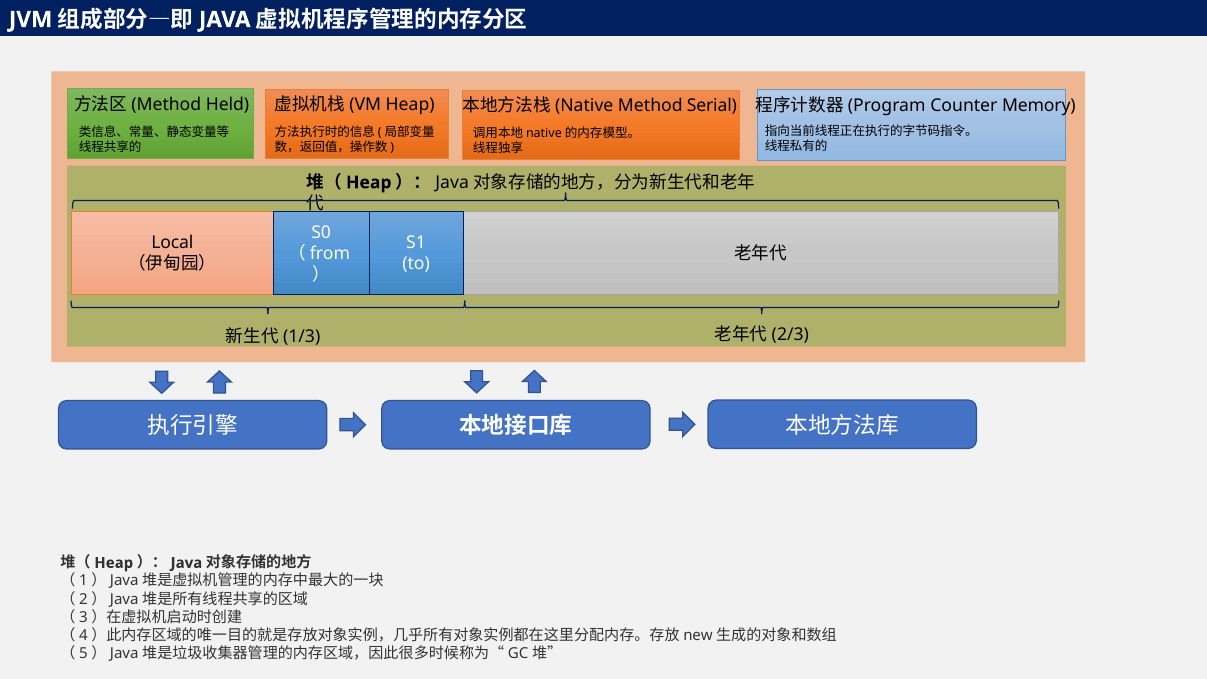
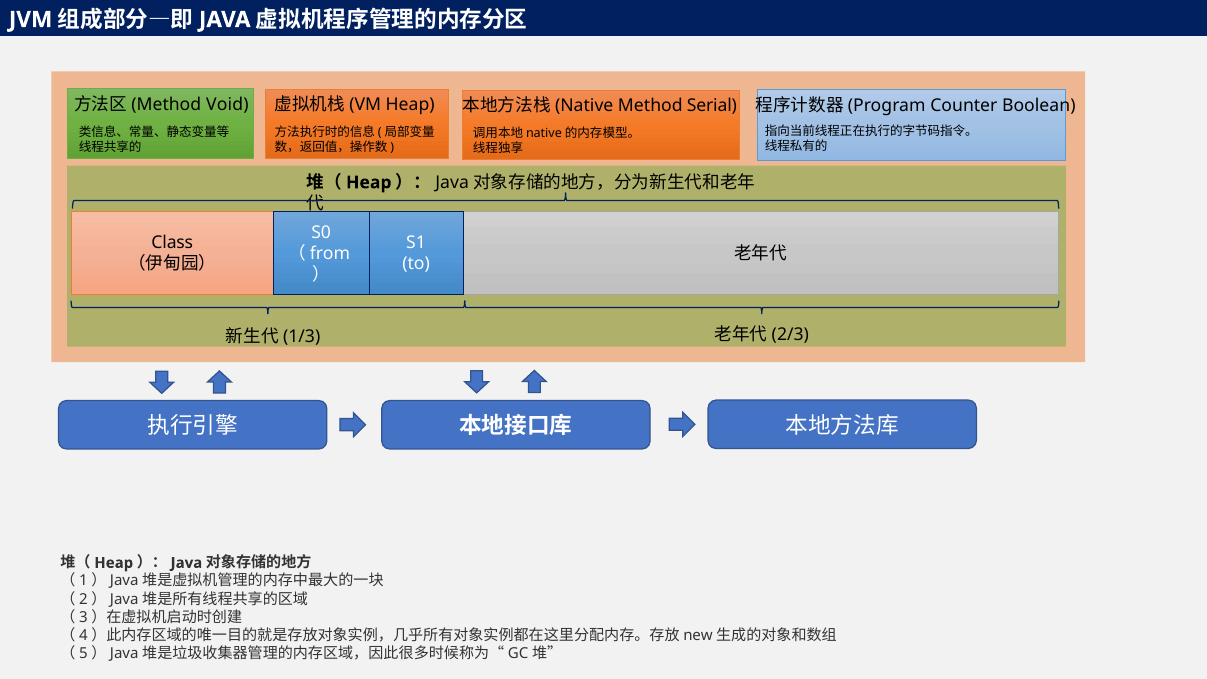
Held: Held -> Void (227, 105)
Memory: Memory -> Boolean (1039, 106)
Local: Local -> Class (172, 243)
